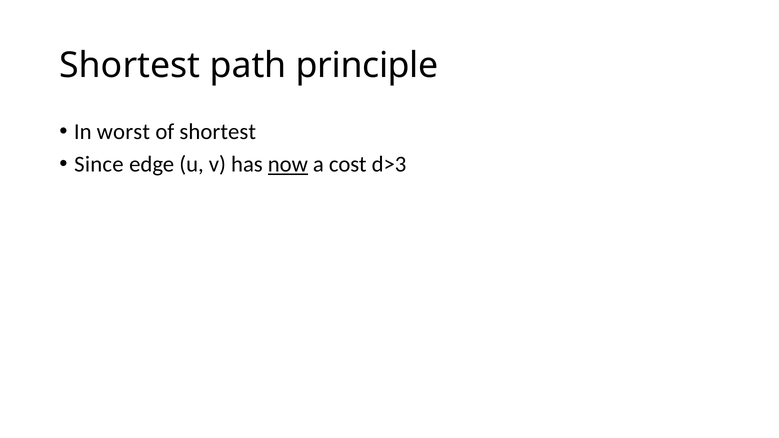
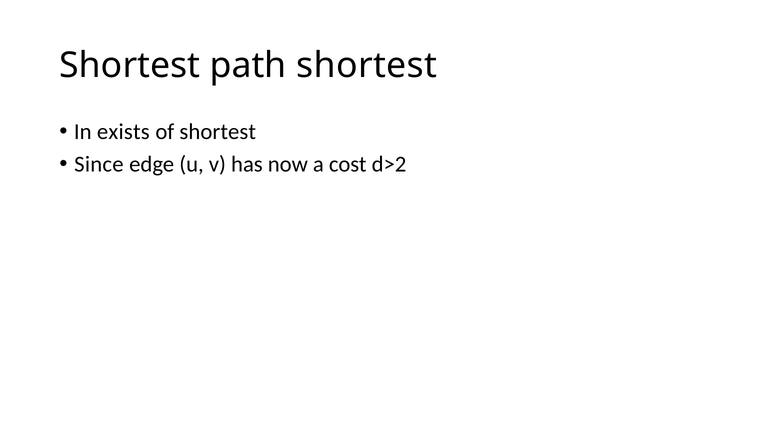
path principle: principle -> shortest (367, 65)
worst: worst -> exists (123, 132)
now underline: present -> none (288, 164)
d>3: d>3 -> d>2 (389, 164)
